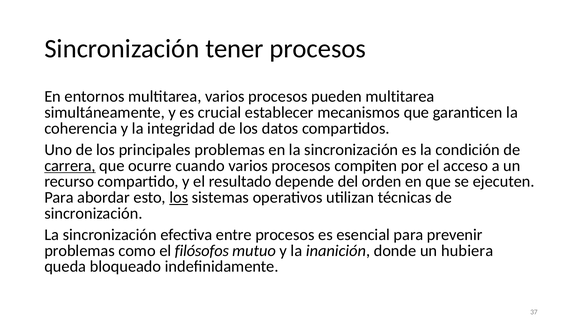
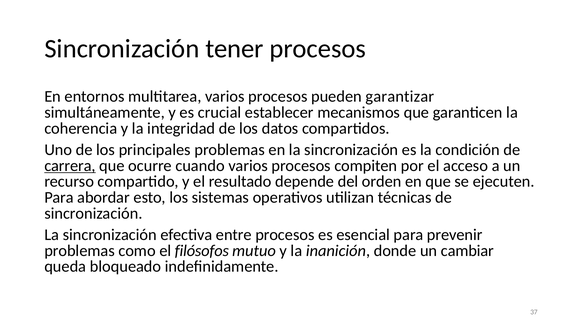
pueden multitarea: multitarea -> garantizar (400, 97)
los underline: present -> none (179, 198)
hubiera: hubiera -> cambiar (467, 251)
